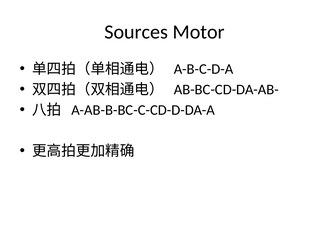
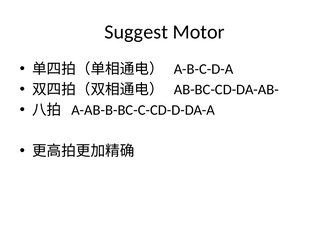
Sources: Sources -> Suggest (136, 32)
